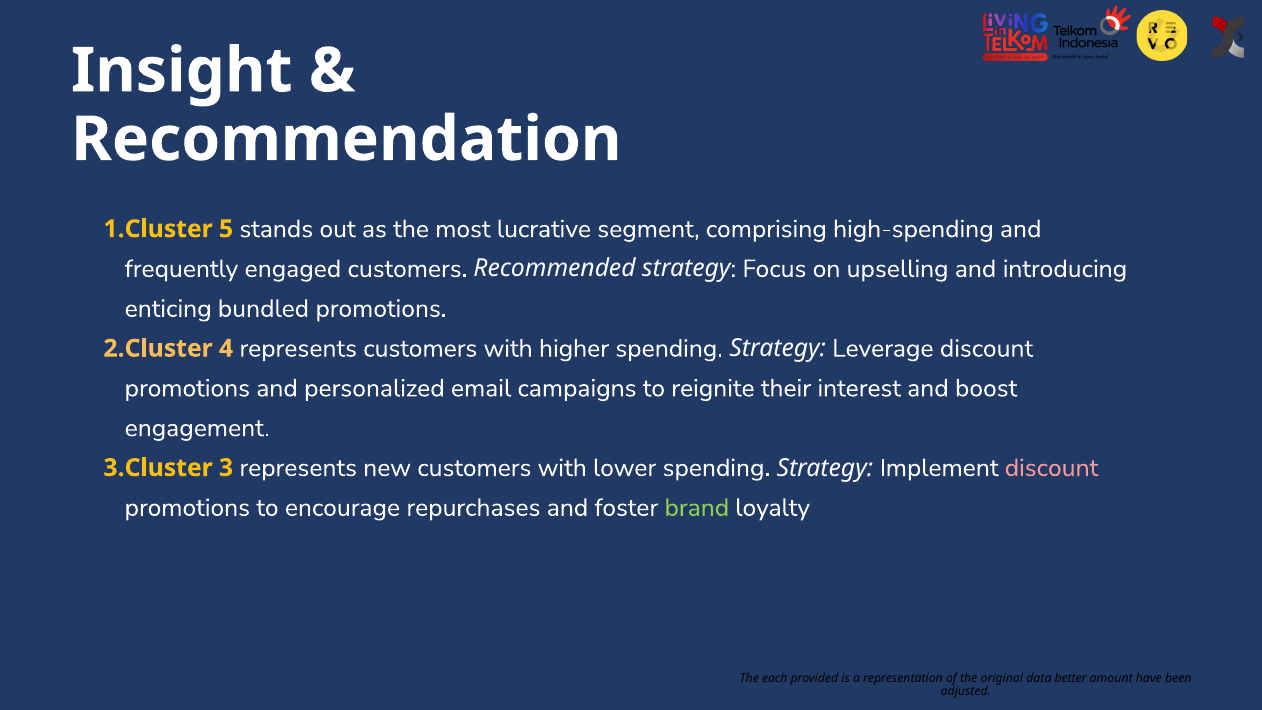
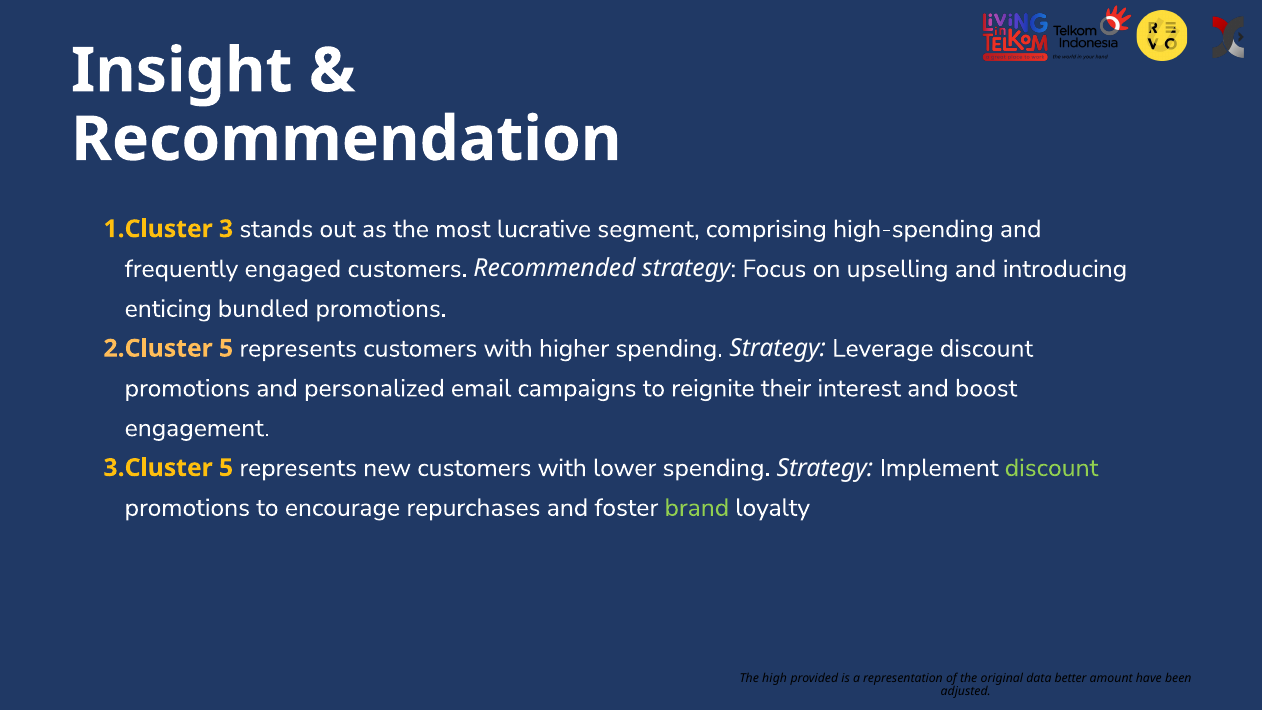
5: 5 -> 3 (226, 229)
4: 4 -> 5 (226, 348)
3: 3 -> 5 (226, 468)
discount colour: pink -> light green (1051, 468)
each: each -> high (775, 678)
